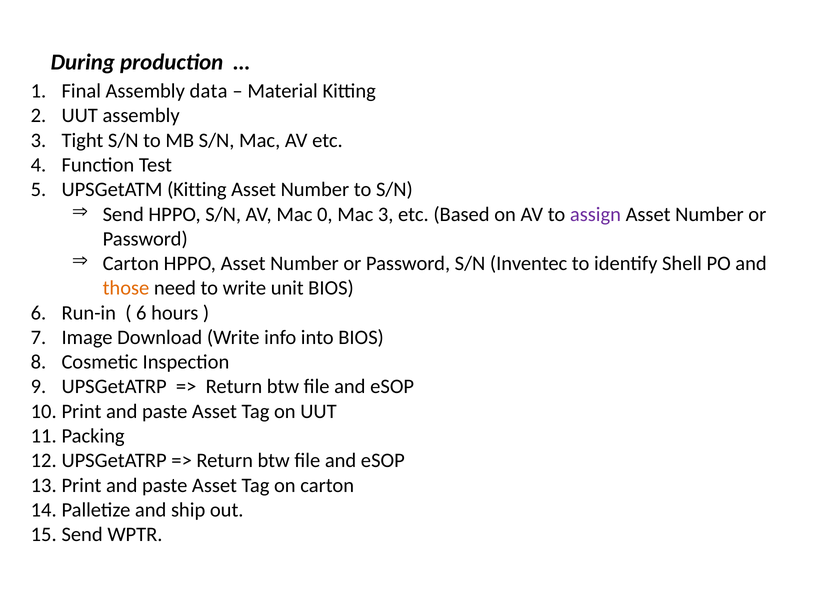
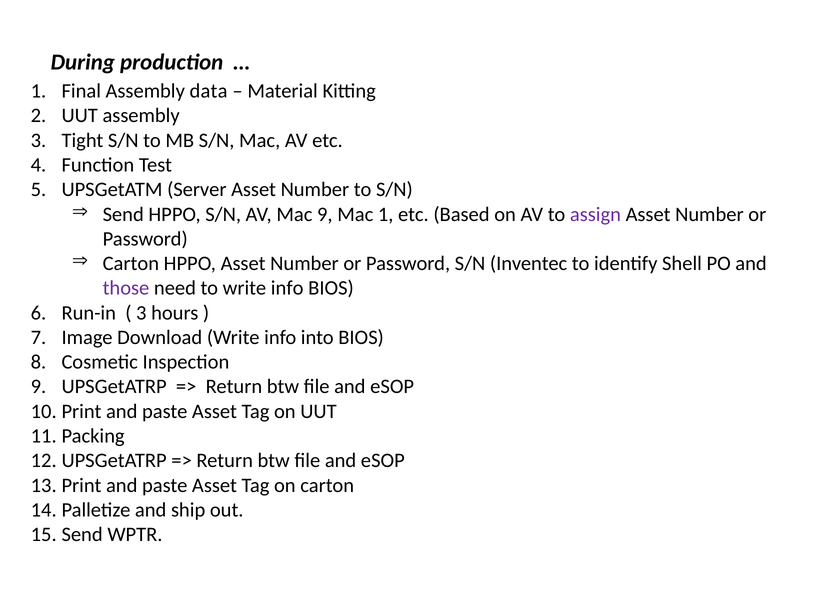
UPSGetATM Kitting: Kitting -> Server (197, 190)
Mac 0: 0 -> 9 (325, 214)
Mac 3: 3 -> 1 (386, 214)
those colour: orange -> purple (126, 288)
to write unit: unit -> info (287, 288)
6: 6 -> 3 (141, 313)
